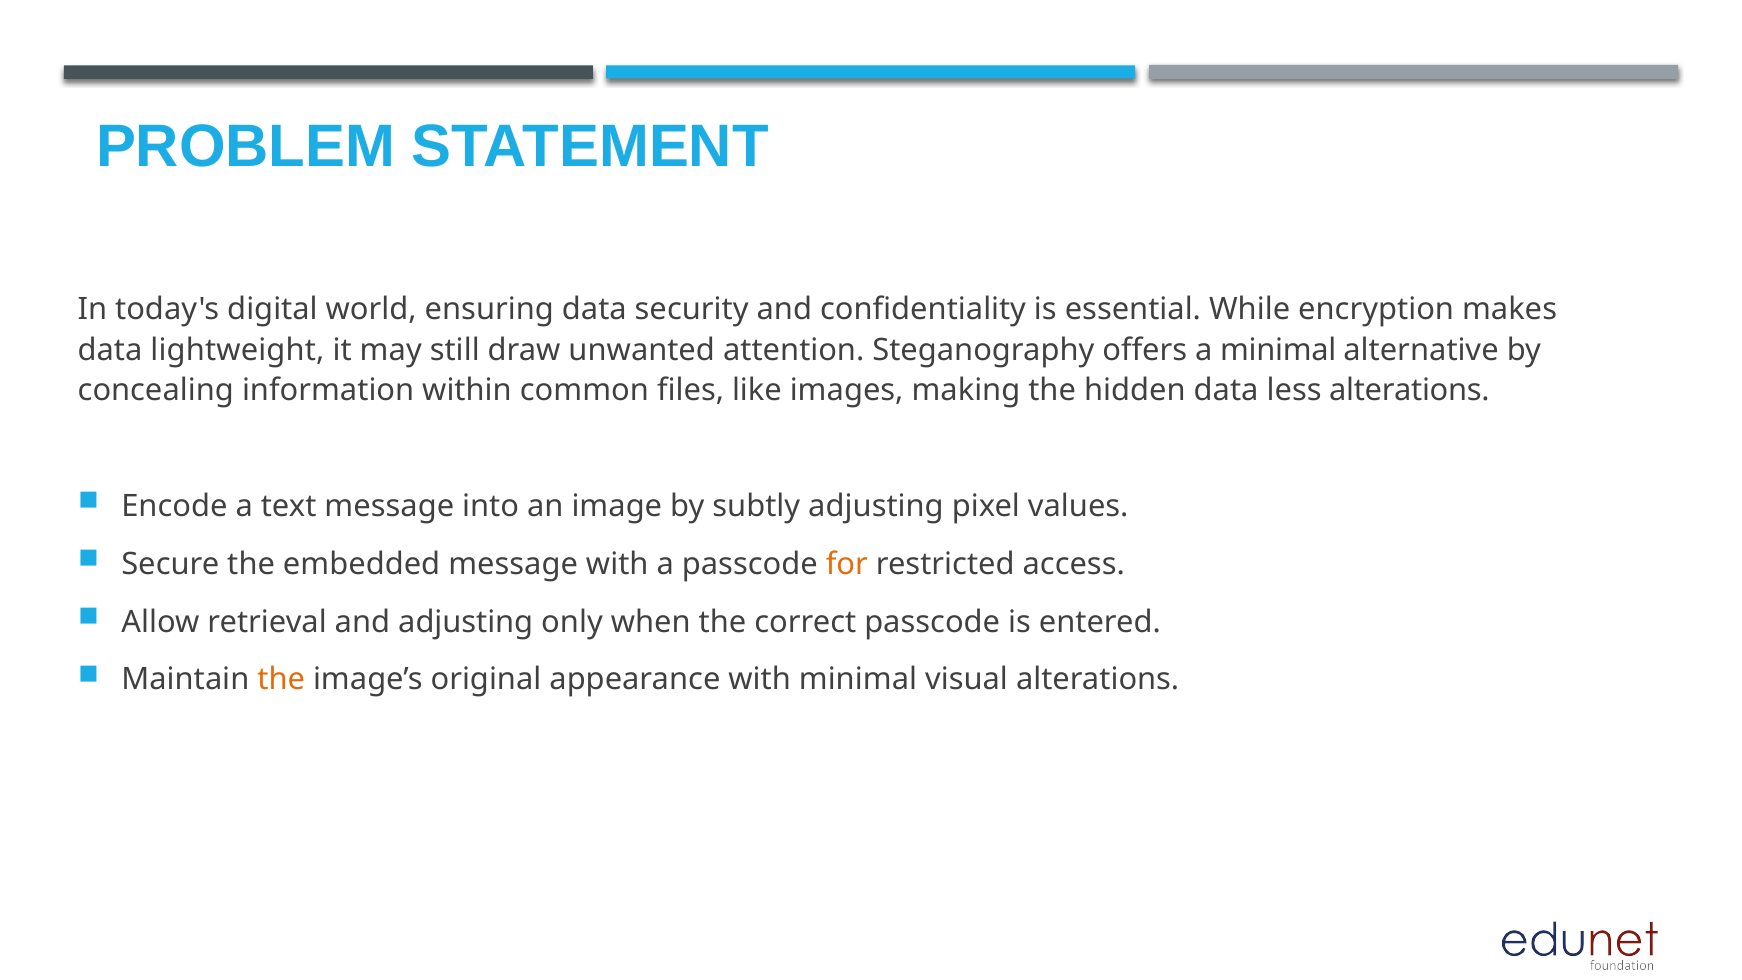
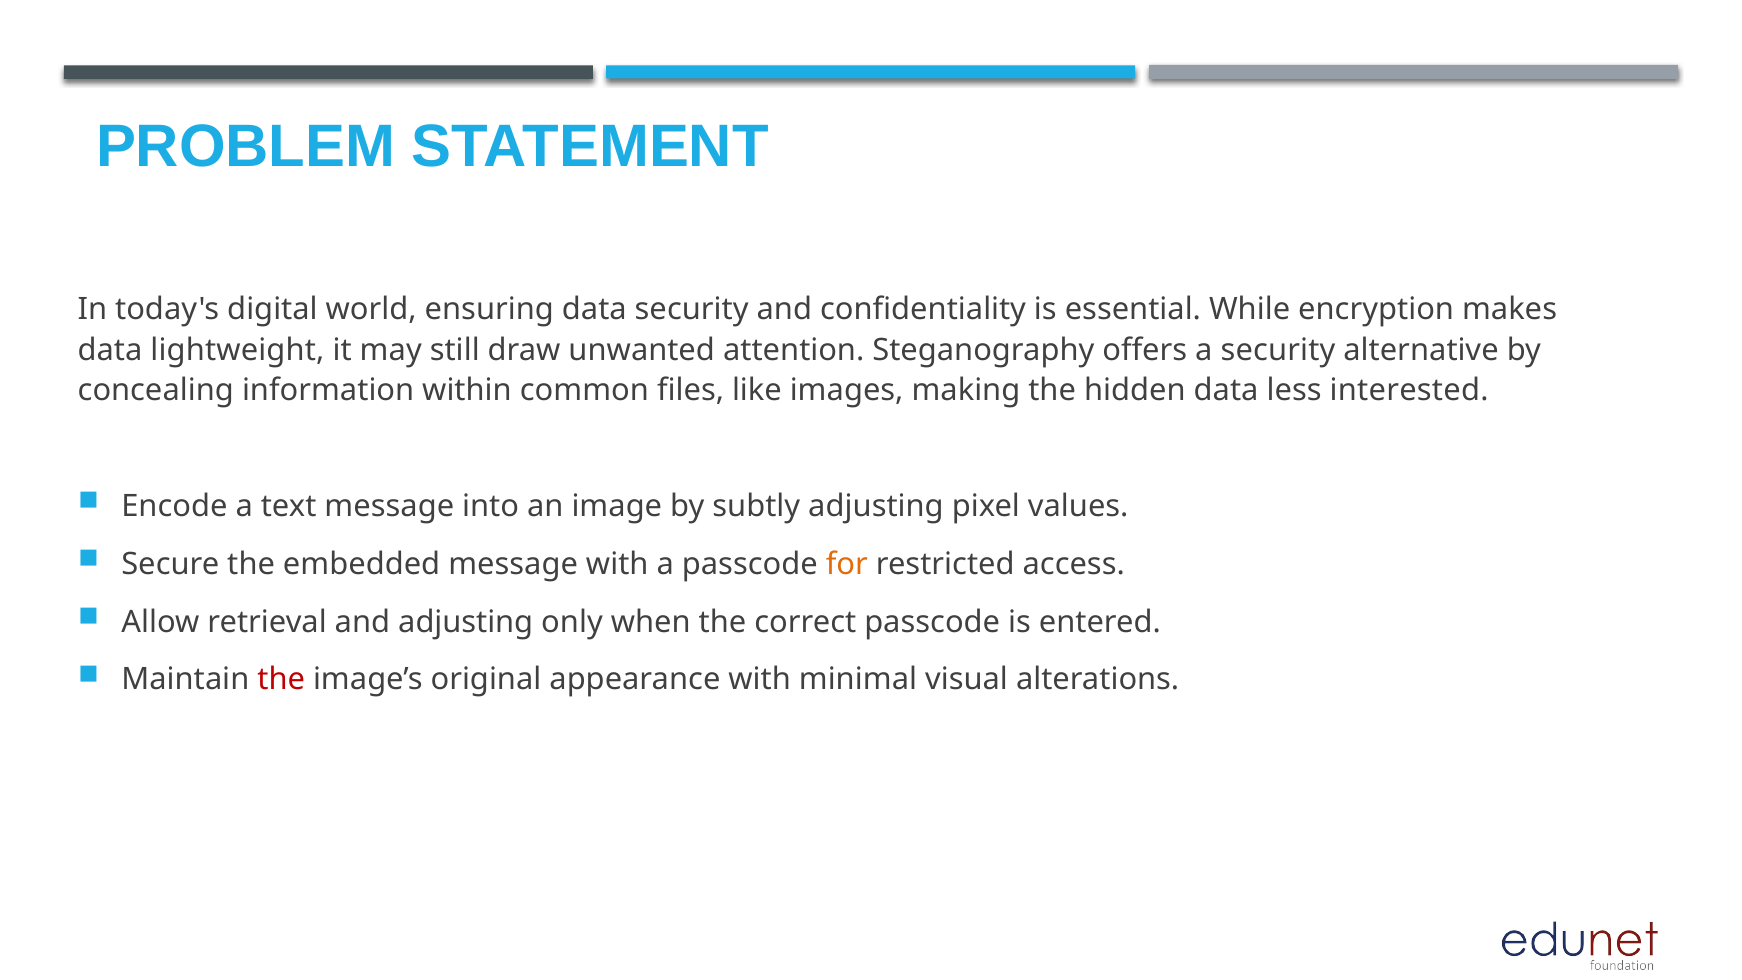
a minimal: minimal -> security (1278, 350)
less alterations: alterations -> interested (1409, 391)
the colour: orange -> red (281, 680)
